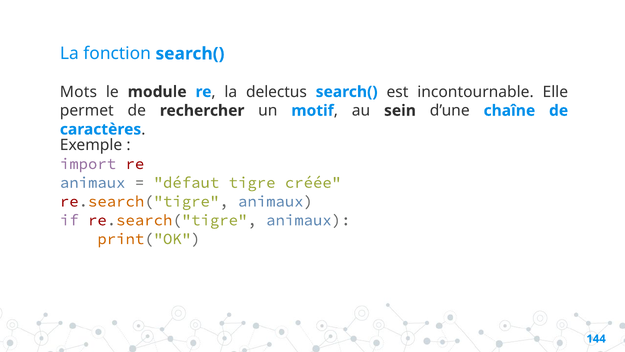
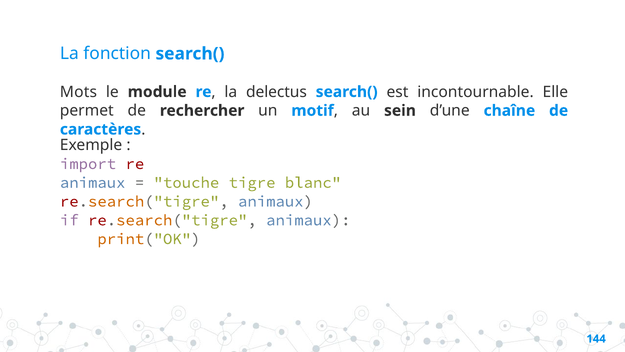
défaut: défaut -> touche (186, 182)
créée: créée -> blanc (313, 182)
